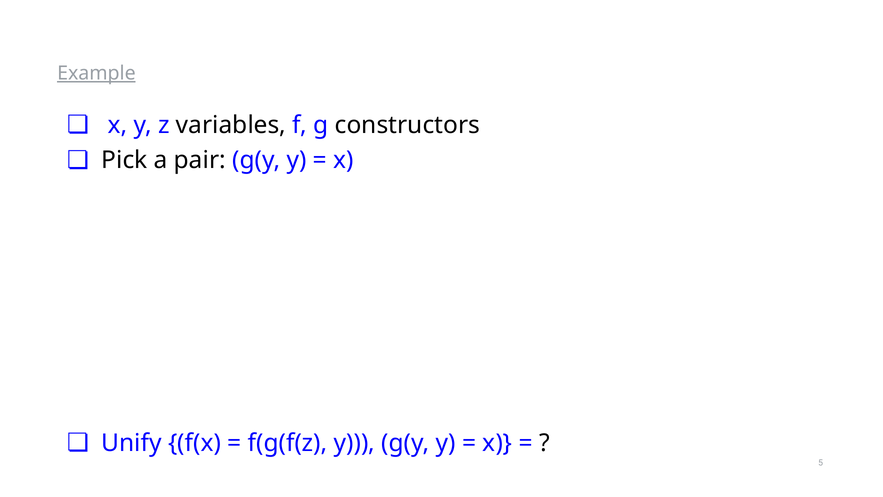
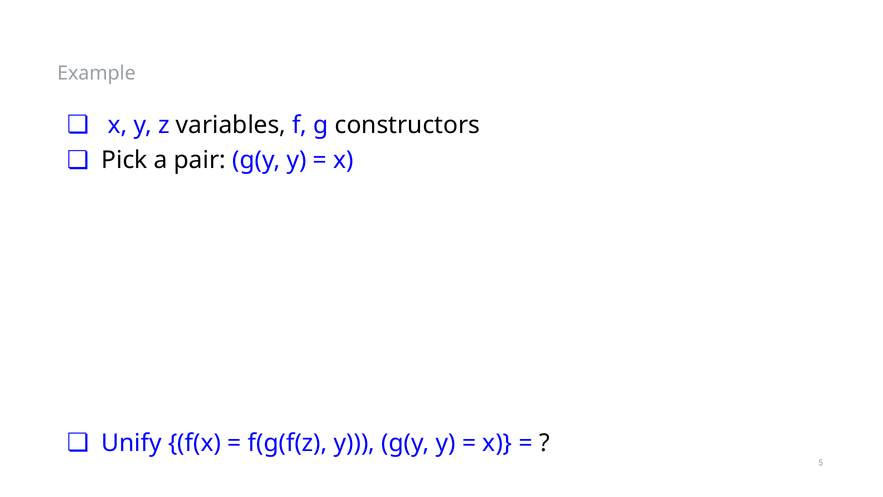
Example underline: present -> none (96, 73)
